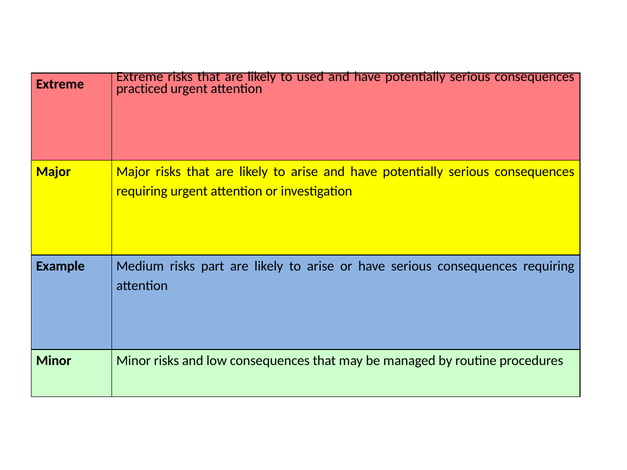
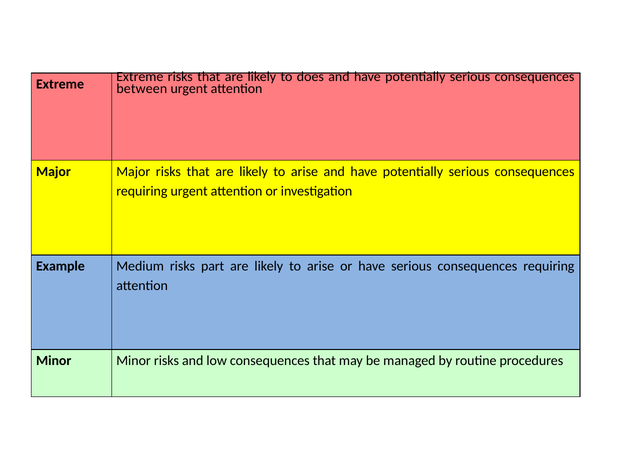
used: used -> does (310, 77)
practiced: practiced -> between (142, 88)
